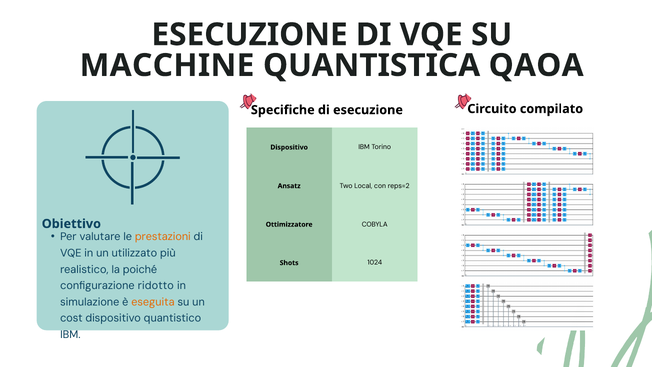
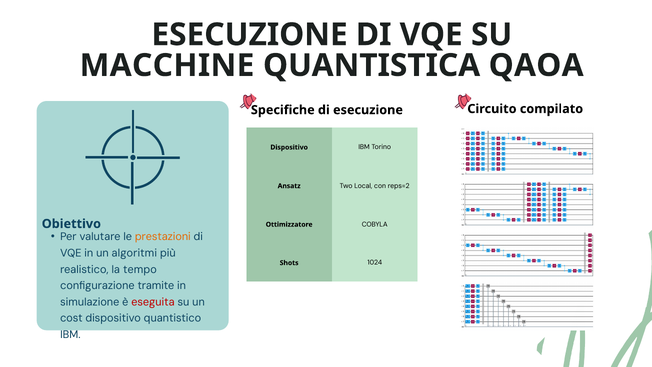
utilizzato: utilizzato -> algoritmi (134, 253)
poiché: poiché -> tempo (140, 269)
ridotto: ridotto -> tramite (156, 286)
eseguita colour: orange -> red (153, 302)
